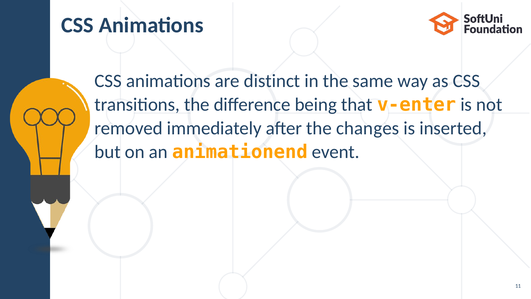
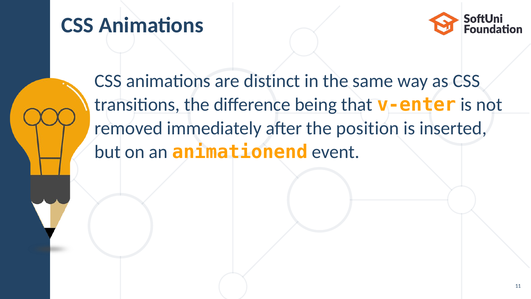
changes: changes -> position (368, 128)
